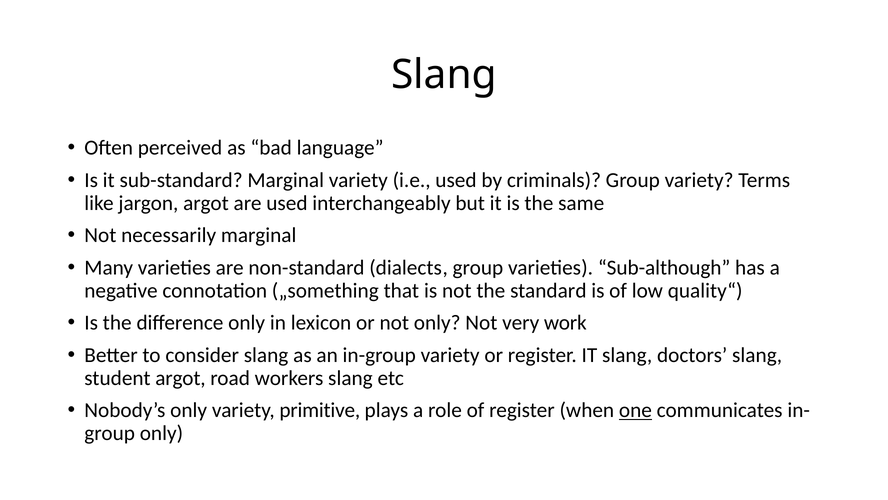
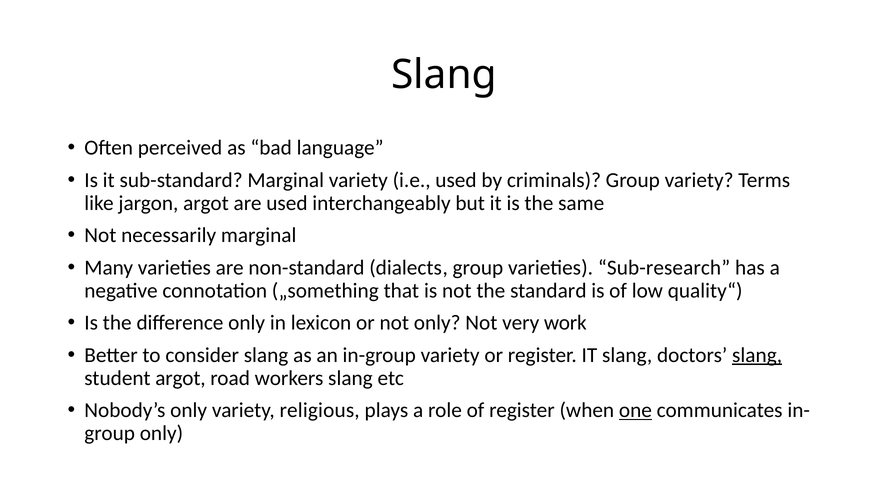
Sub-although: Sub-although -> Sub-research (664, 267)
slang underline: none -> present (757, 355)
primitive: primitive -> religious (320, 410)
